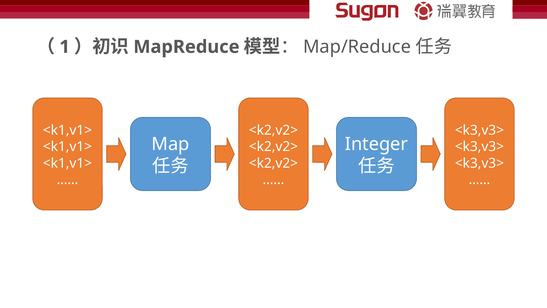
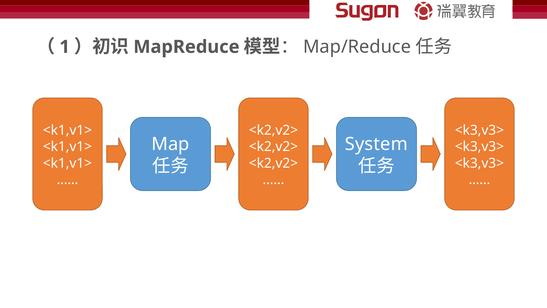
Integer: Integer -> System (376, 144)
